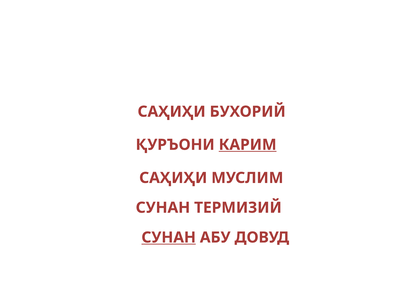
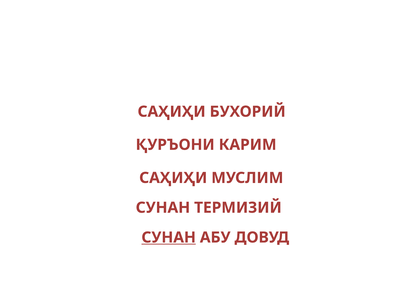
КАРИМ underline: present -> none (248, 145)
